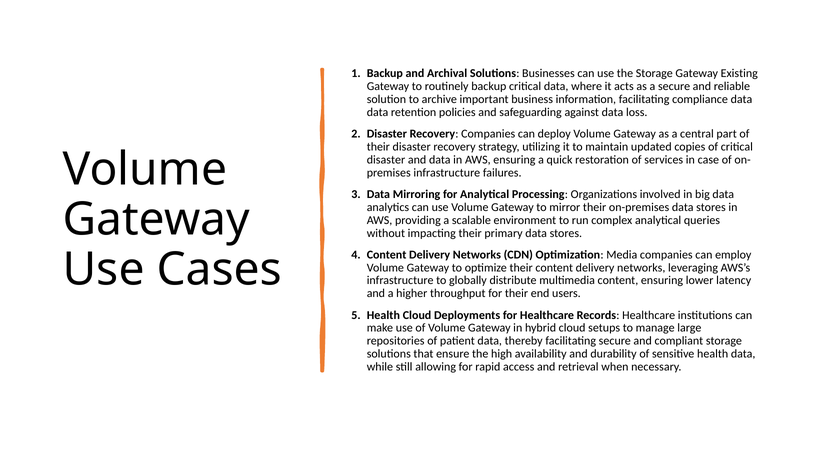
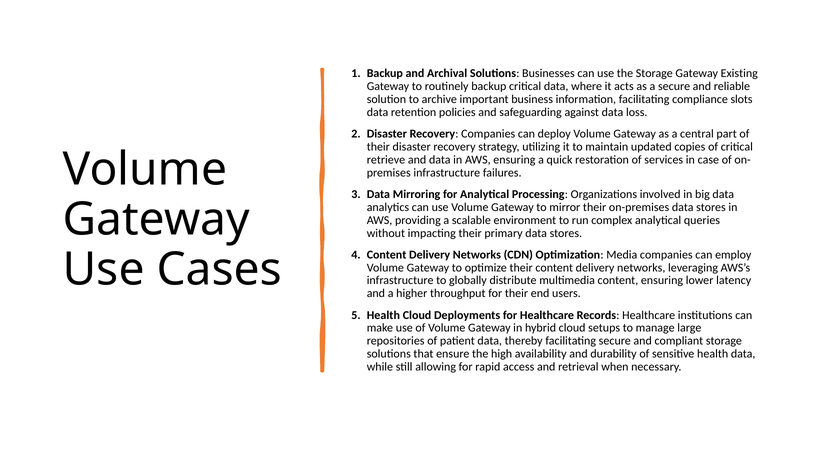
compliance data: data -> slots (742, 99)
disaster: disaster -> retrieve (386, 160)
